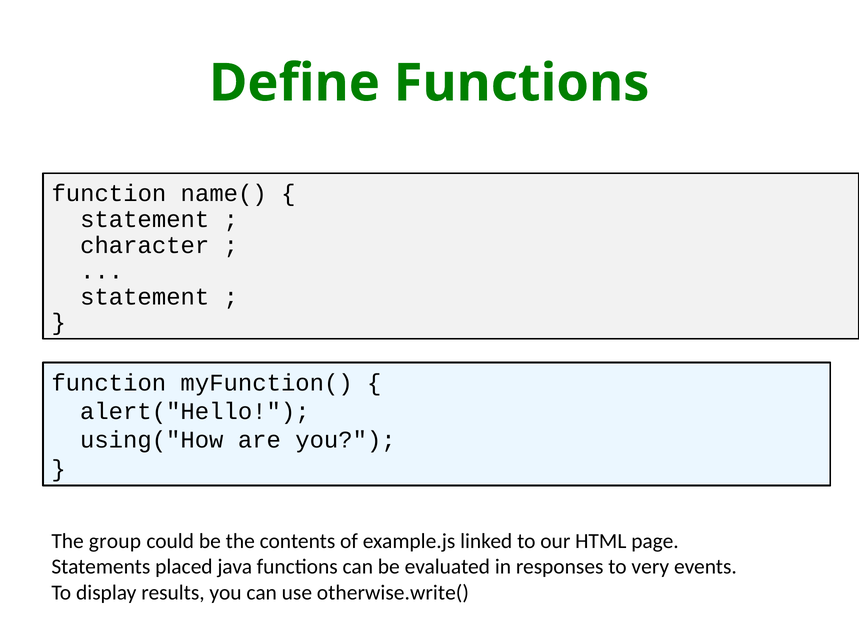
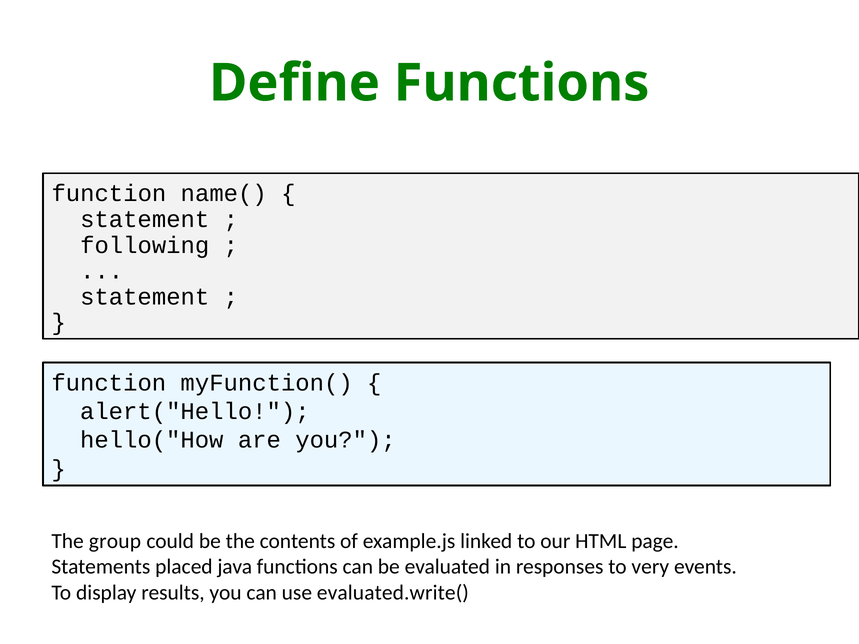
character: character -> following (145, 245)
using("How: using("How -> hello("How (152, 440)
otherwise.write(: otherwise.write( -> evaluated.write( (393, 593)
